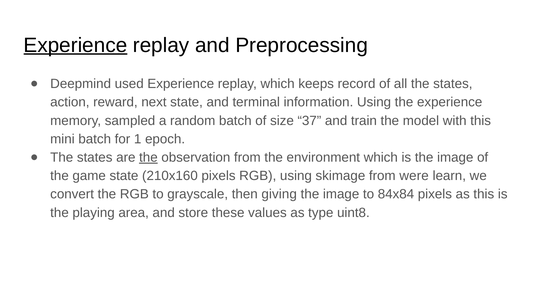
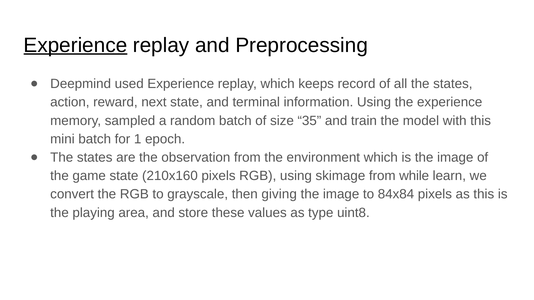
37: 37 -> 35 (309, 121)
the underline: present -> none (148, 158)
were: were -> while (414, 176)
